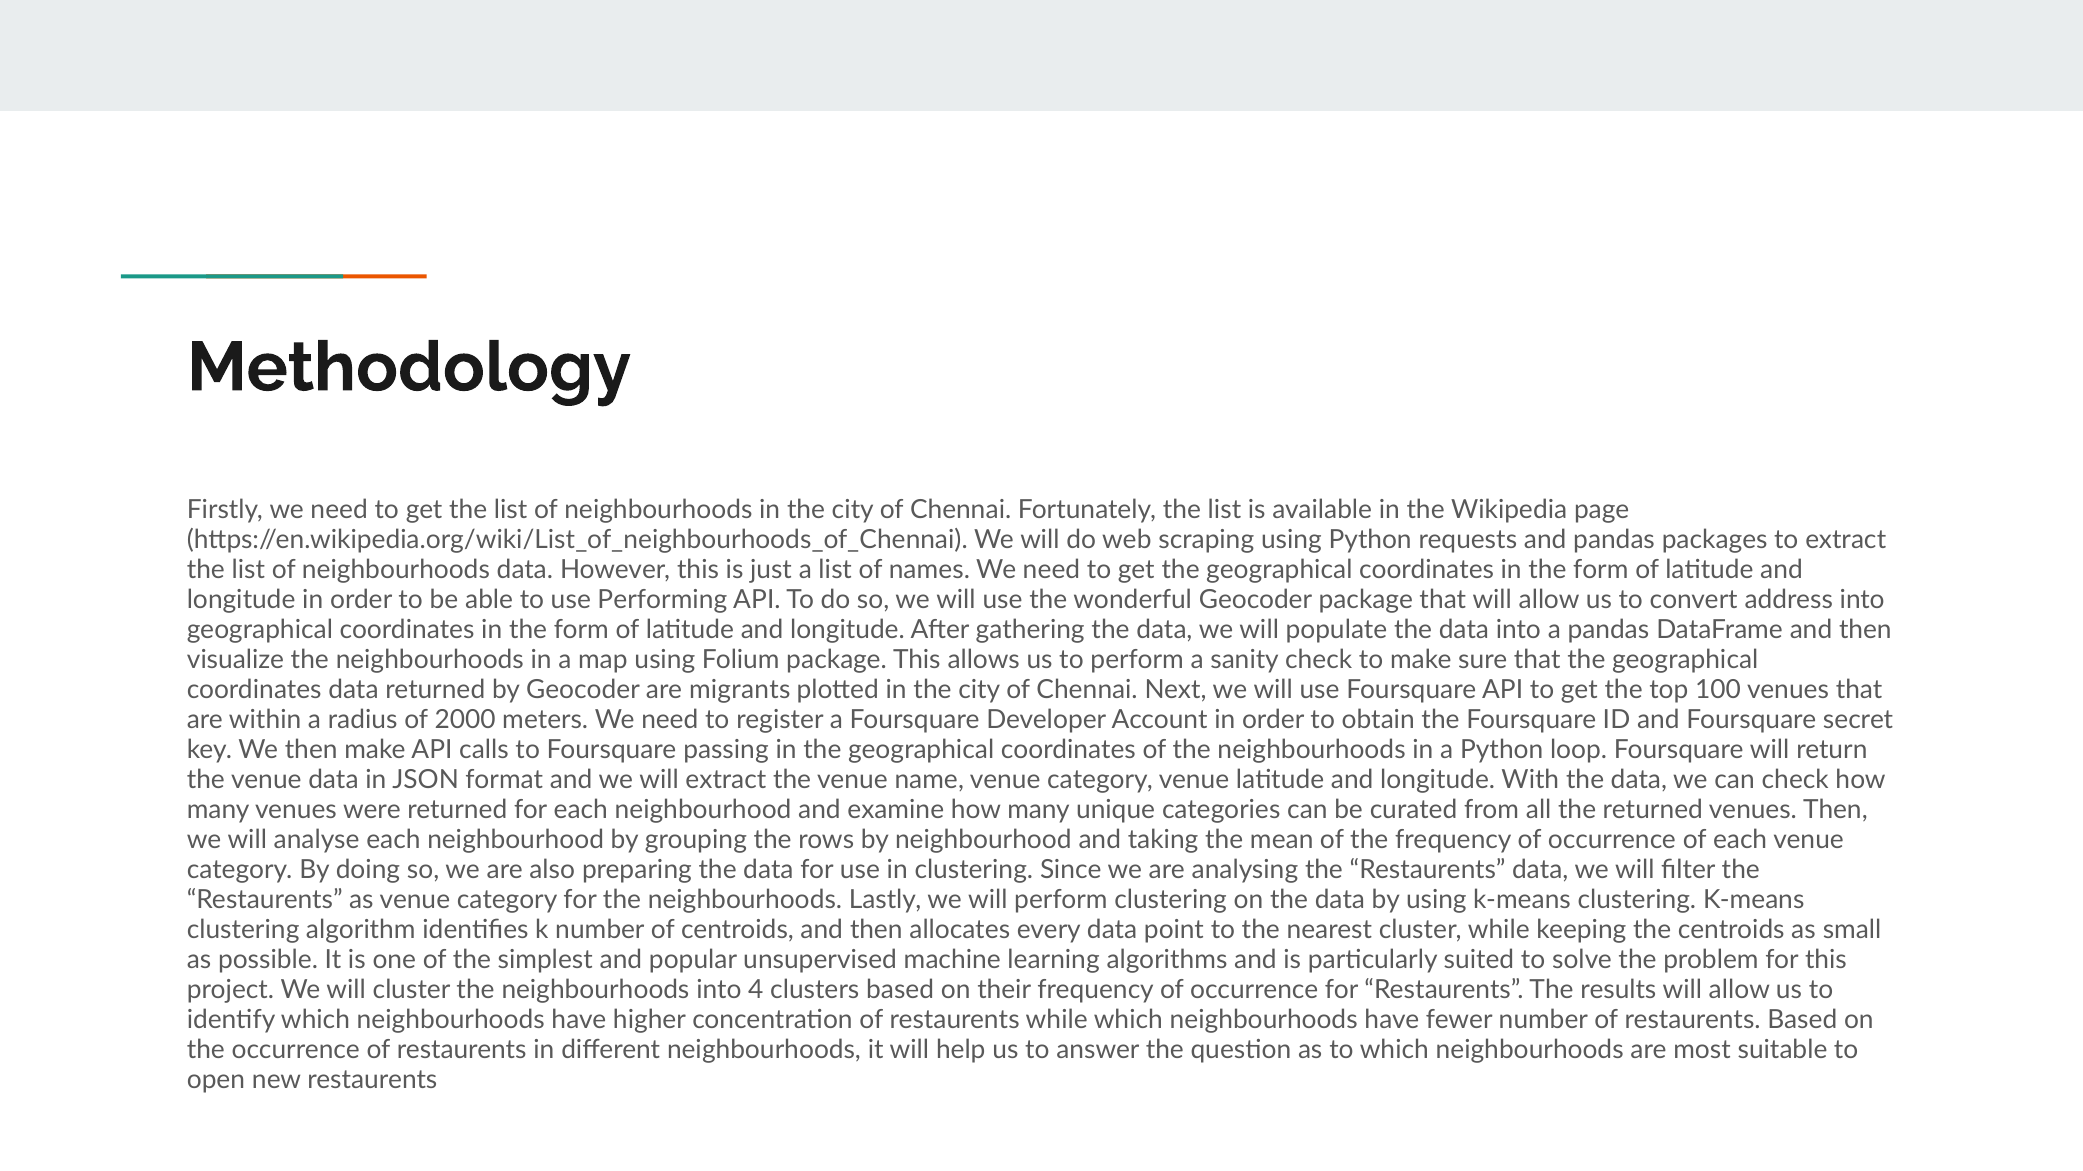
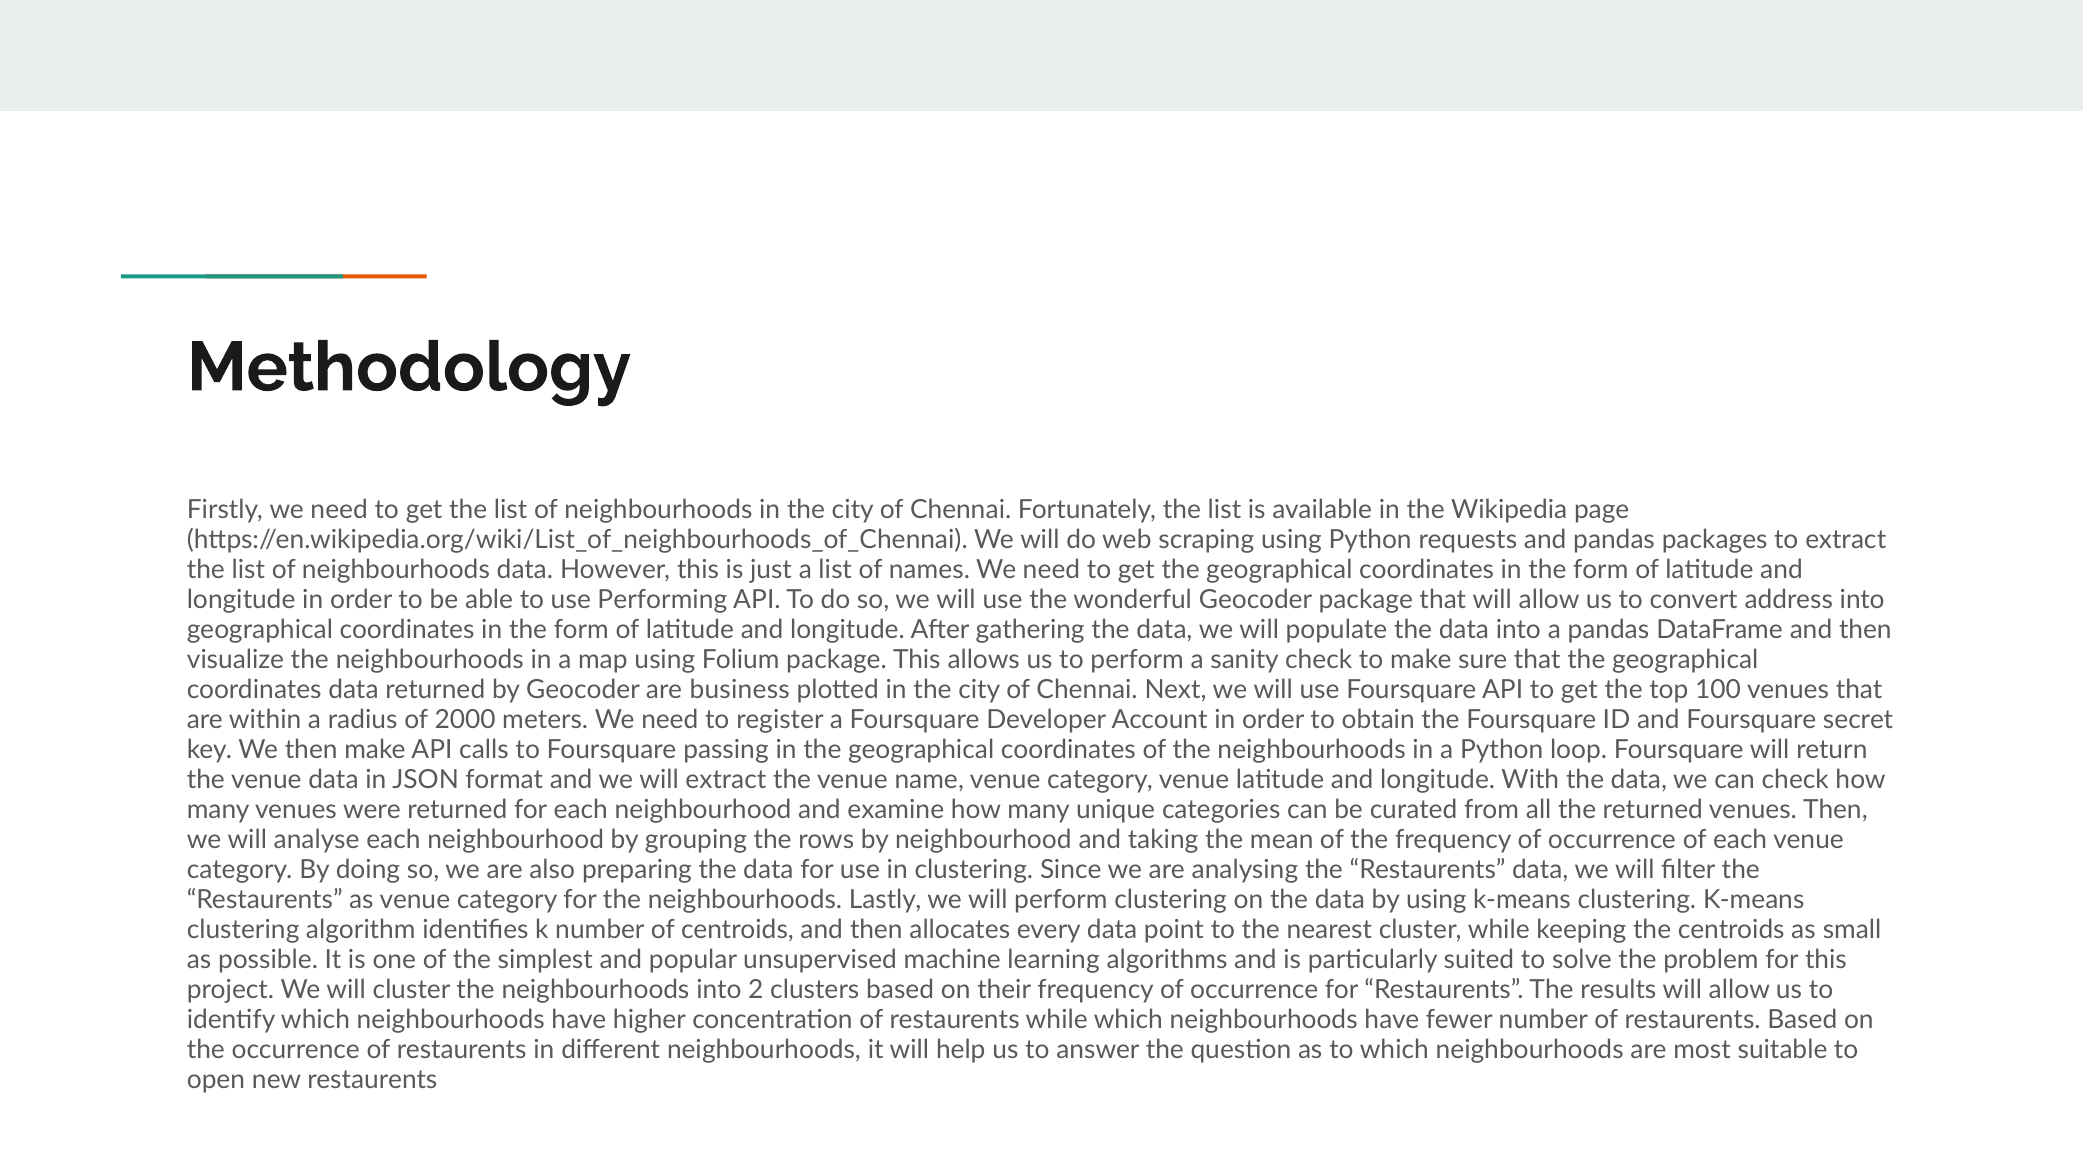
migrants: migrants -> business (740, 690)
4: 4 -> 2 (756, 990)
